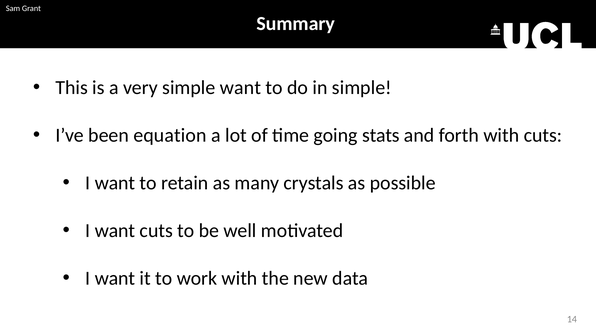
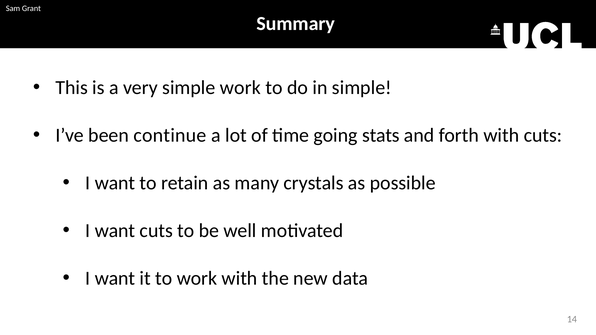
simple want: want -> work (240, 88)
equation: equation -> continue (170, 135)
